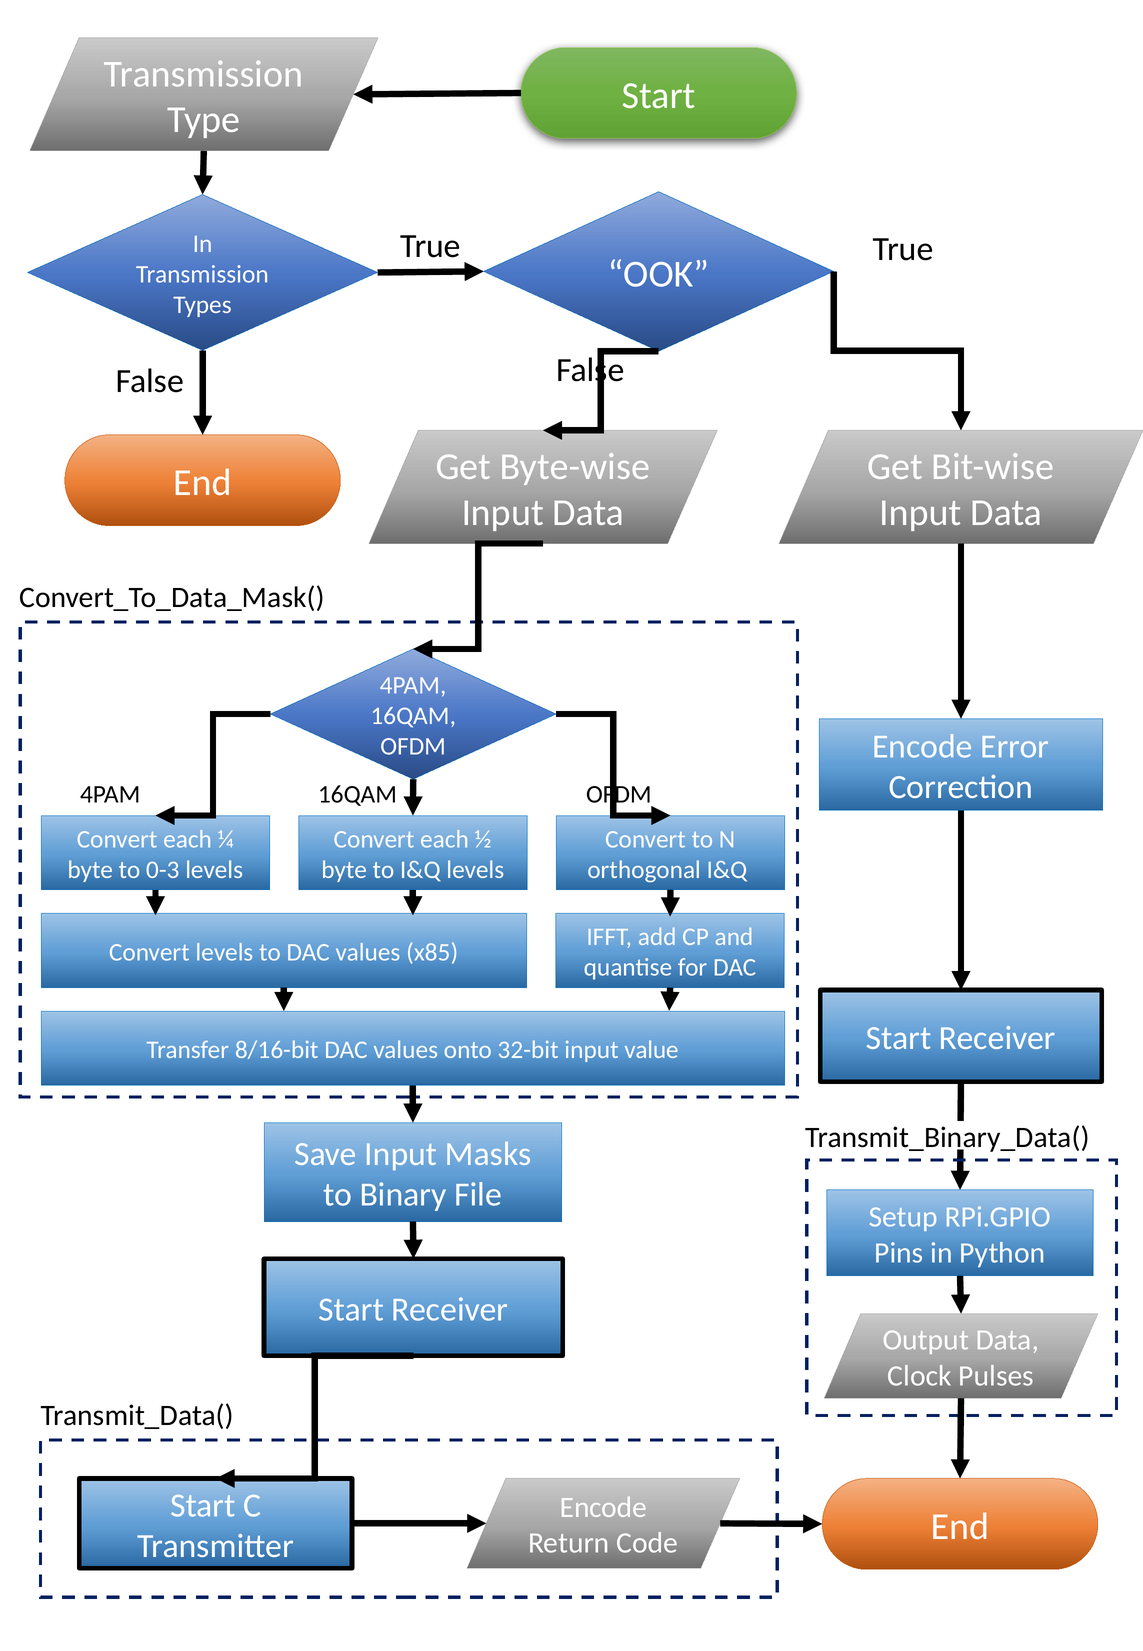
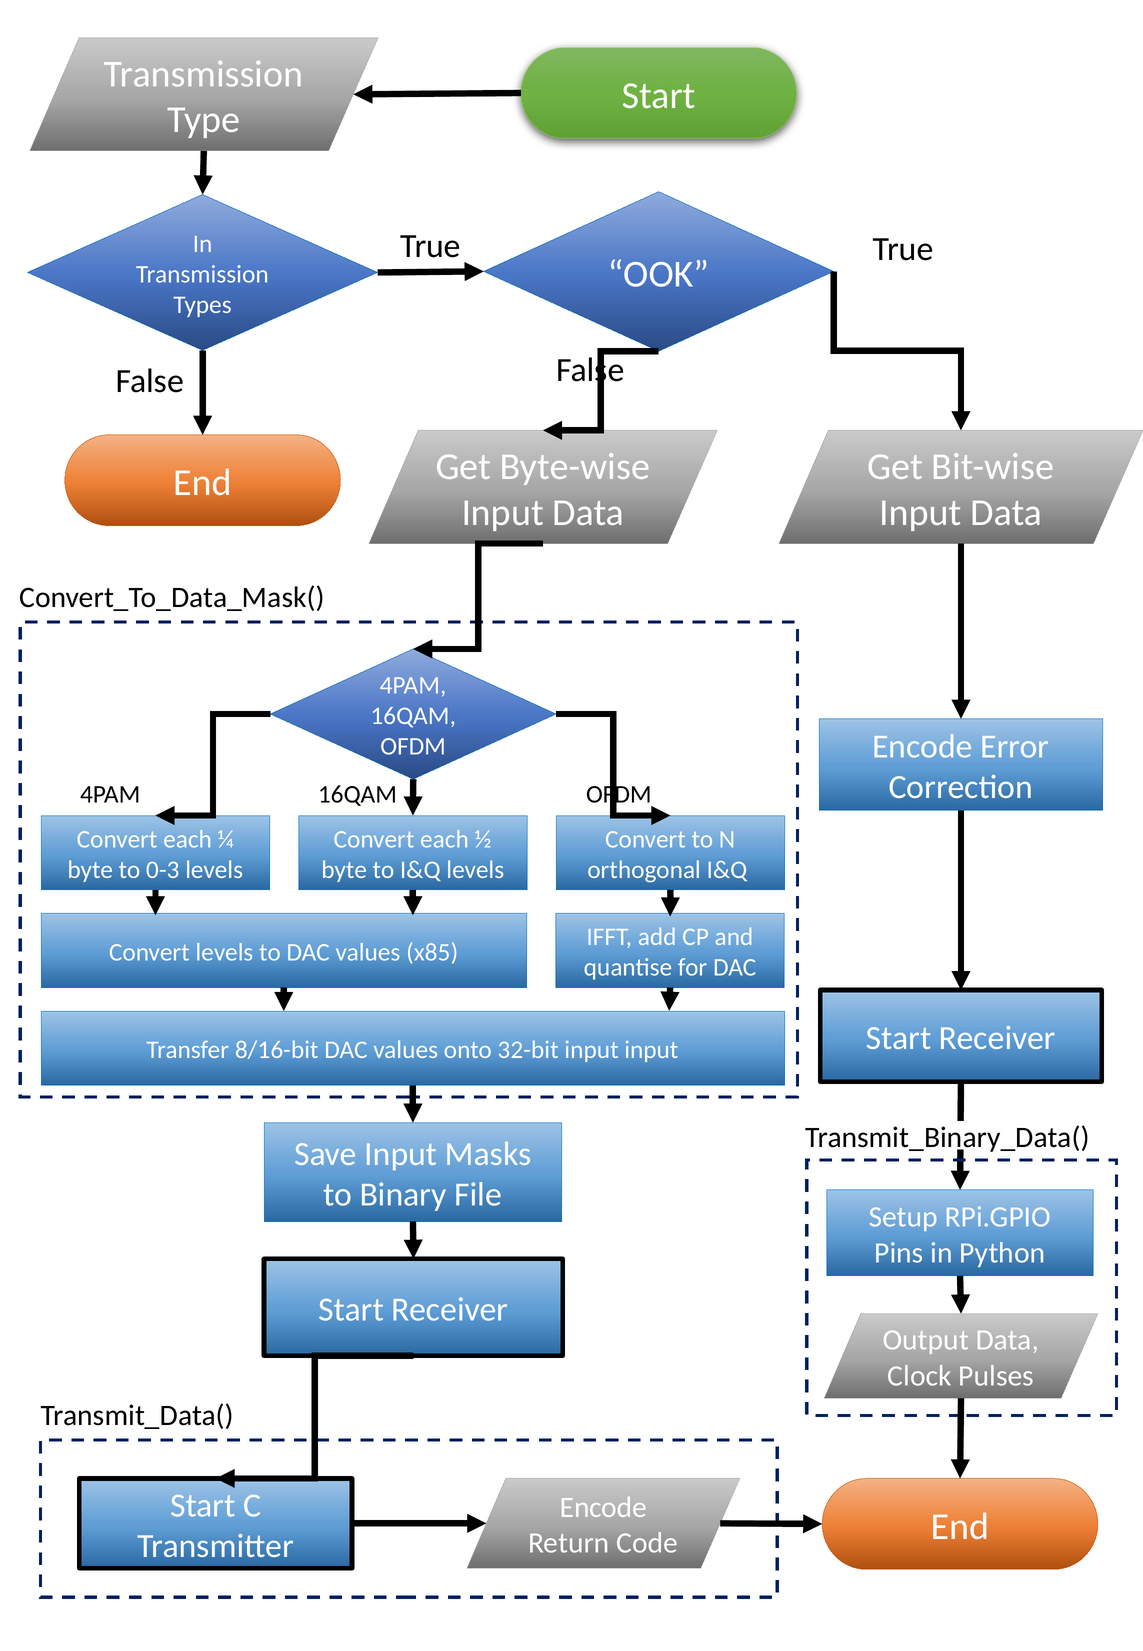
input value: value -> input (651, 1050)
